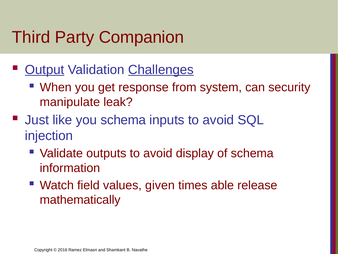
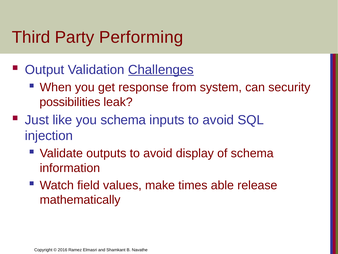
Companion: Companion -> Performing (141, 37)
Output underline: present -> none (45, 70)
manipulate: manipulate -> possibilities (70, 102)
given: given -> make (160, 185)
